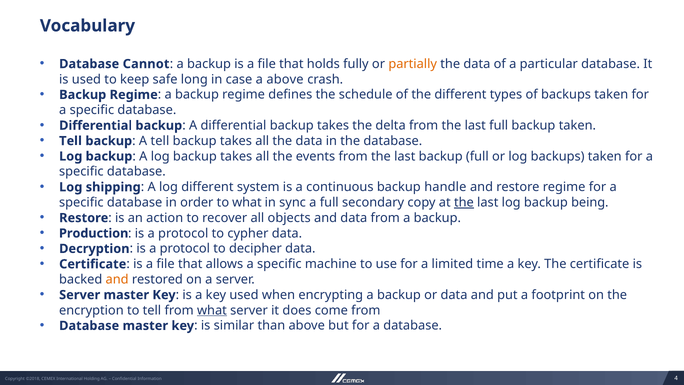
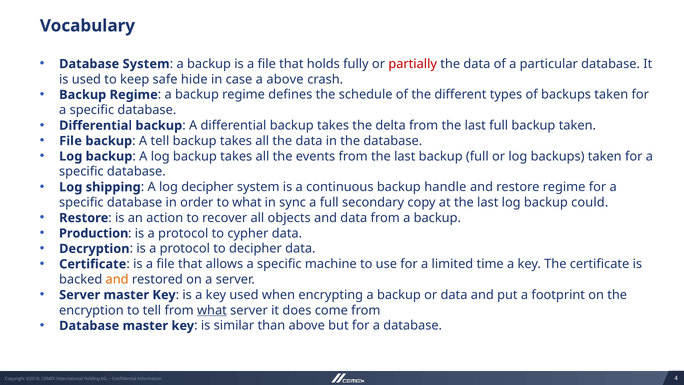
Database Cannot: Cannot -> System (146, 64)
partially colour: orange -> red (413, 64)
long: long -> hide (194, 79)
Tell: Tell -> File (71, 141)
log different: different -> decipher (207, 187)
the underline: present -> none (464, 202)
being: being -> could (590, 202)
